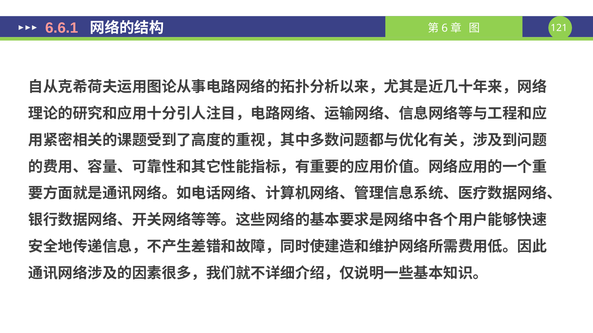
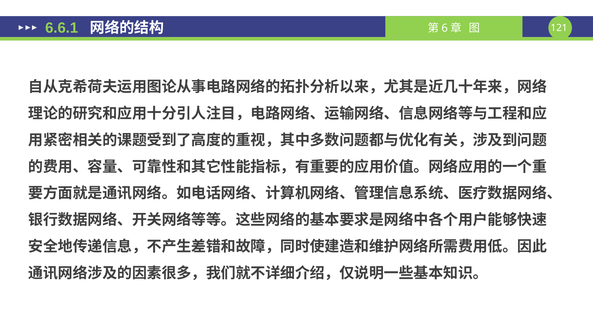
6.6.1 colour: pink -> light green (62, 28)
